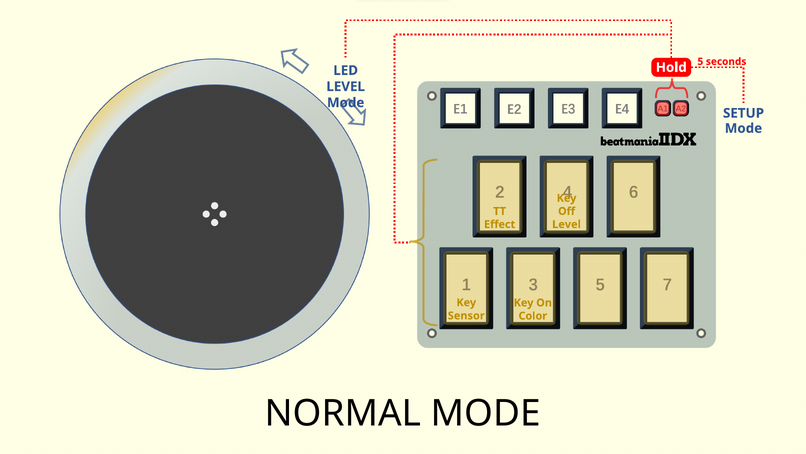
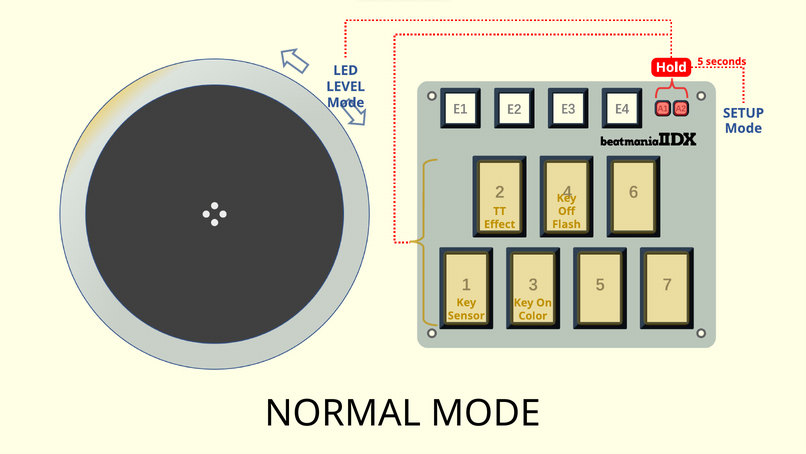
Level: Level -> Flash (566, 224)
